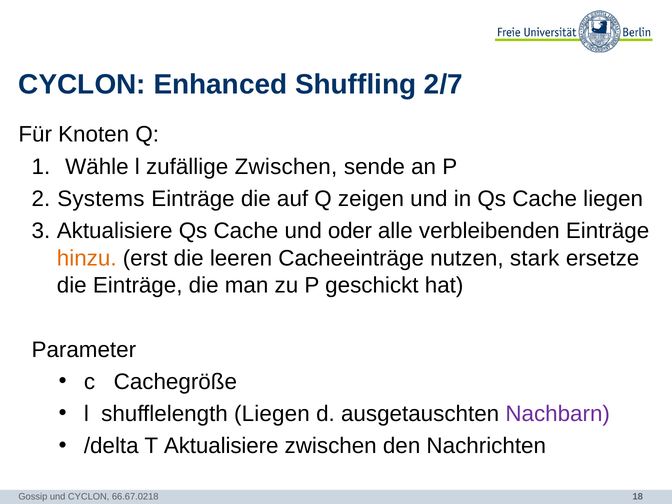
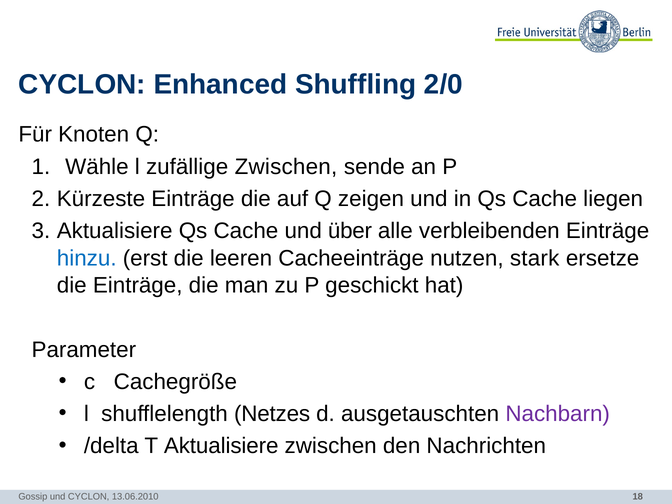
2/7: 2/7 -> 2/0 (443, 85)
Systems: Systems -> Kürzeste (101, 199)
oder: oder -> über (350, 231)
hinzu colour: orange -> blue (87, 258)
shufflelength Liegen: Liegen -> Netzes (272, 414)
66.67.0218: 66.67.0218 -> 13.06.2010 (135, 497)
